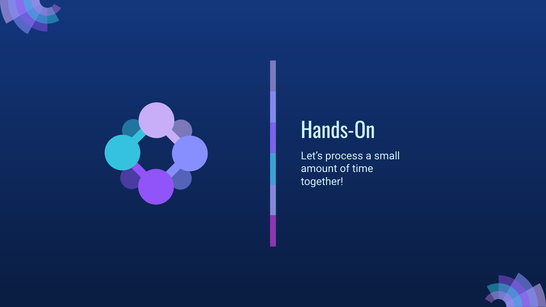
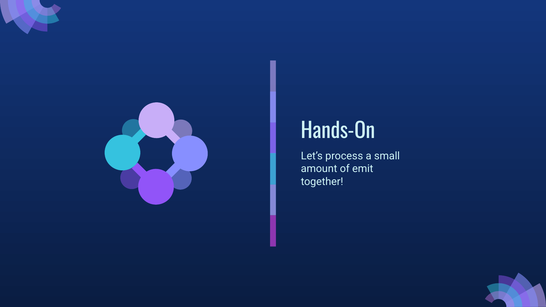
time: time -> emit (363, 169)
